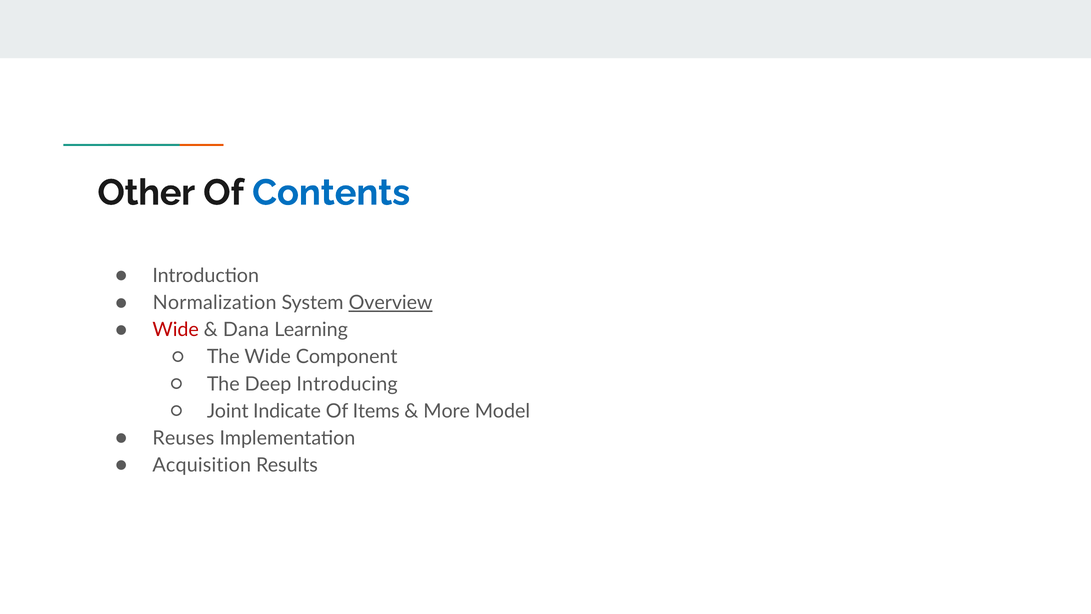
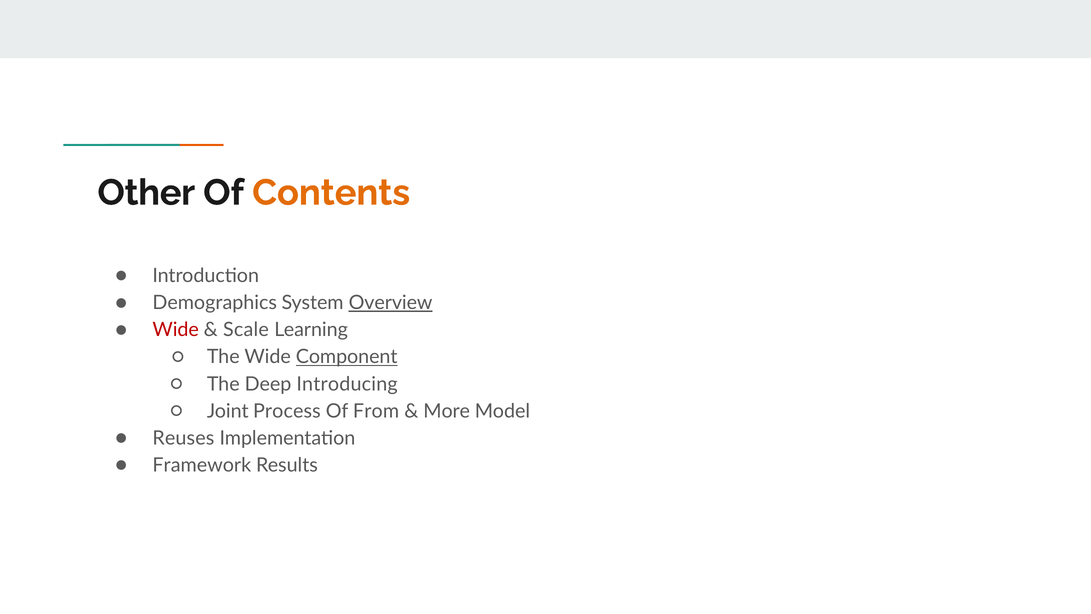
Contents colour: blue -> orange (331, 193)
Normalization: Normalization -> Demographics (215, 303)
Dana: Dana -> Scale (246, 330)
Component underline: none -> present (347, 357)
Indicate: Indicate -> Process (287, 411)
Items: Items -> From (376, 411)
Acquisition: Acquisition -> Framework (202, 465)
